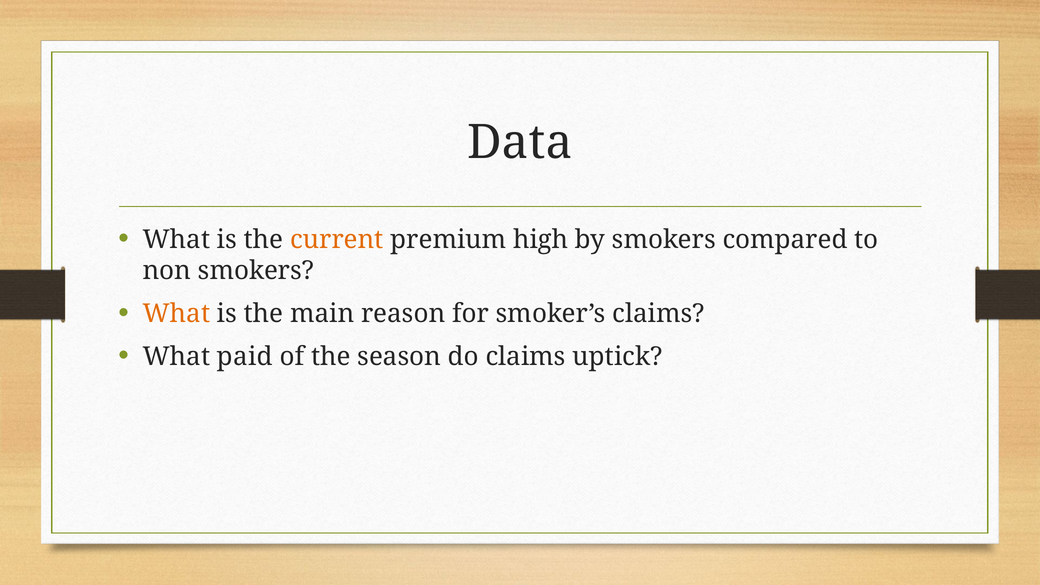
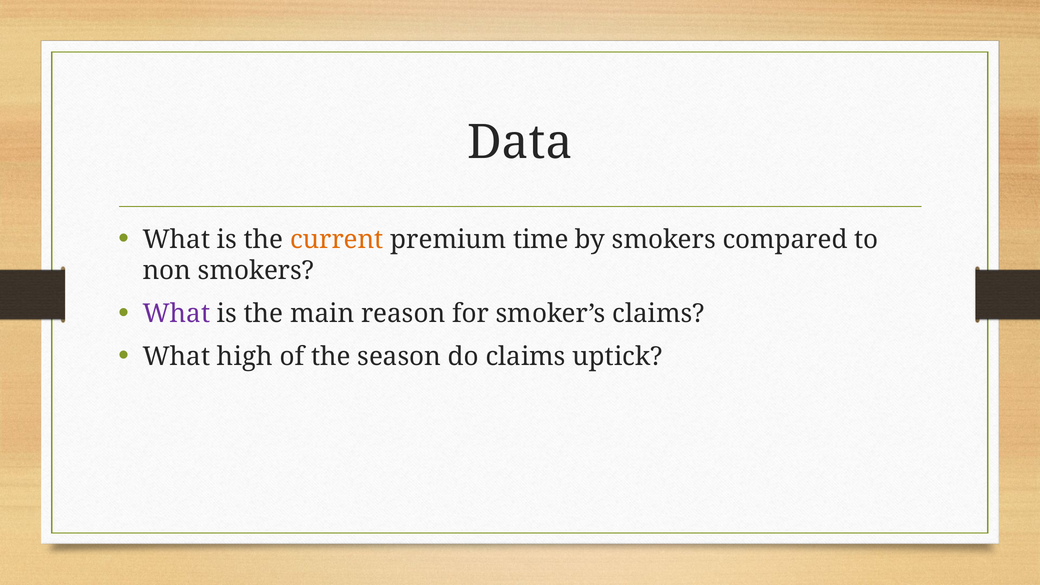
high: high -> time (541, 239)
What colour: orange -> purple (176, 314)
paid: paid -> high (245, 356)
